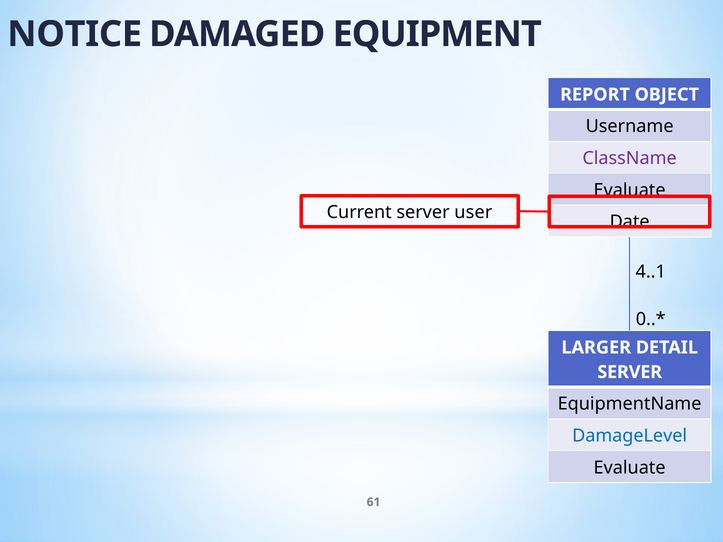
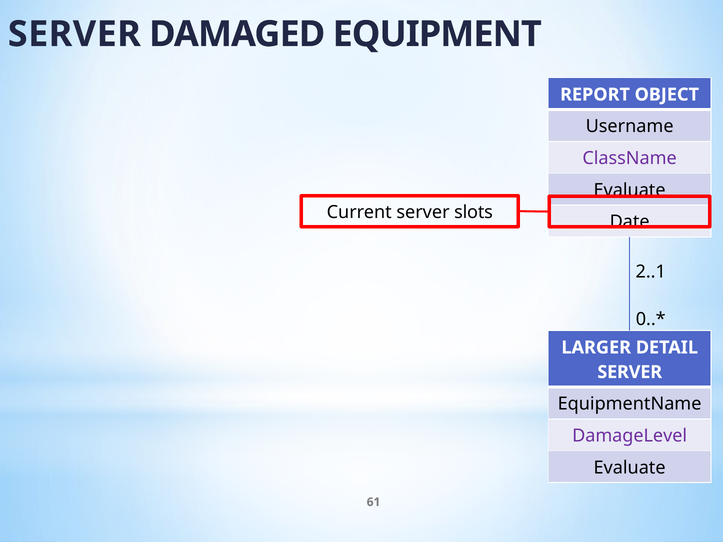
NOTICE: NOTICE -> SERVER (74, 34)
user: user -> slots (474, 213)
4..1: 4..1 -> 2..1 (651, 272)
DamageLevel colour: blue -> purple (630, 436)
